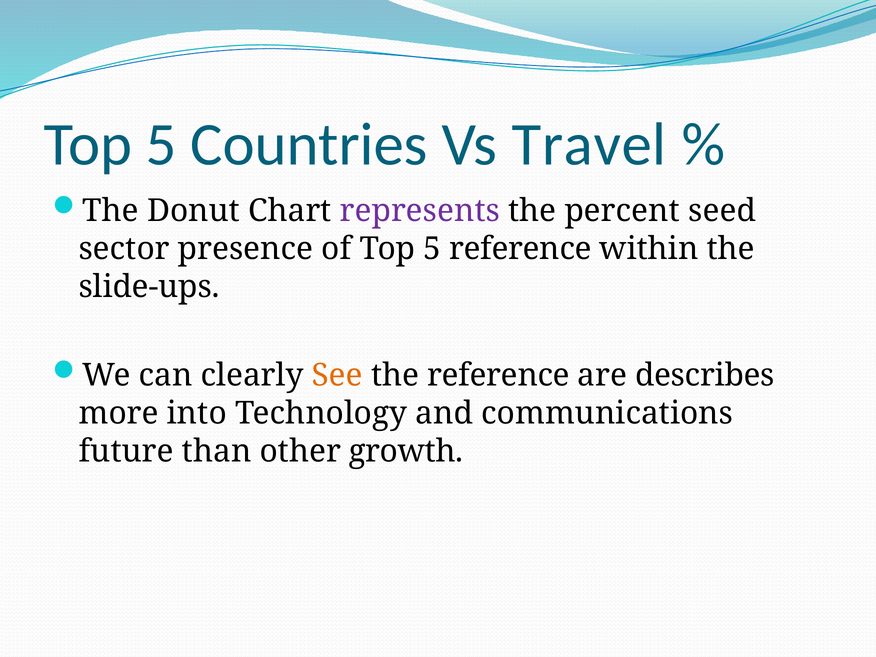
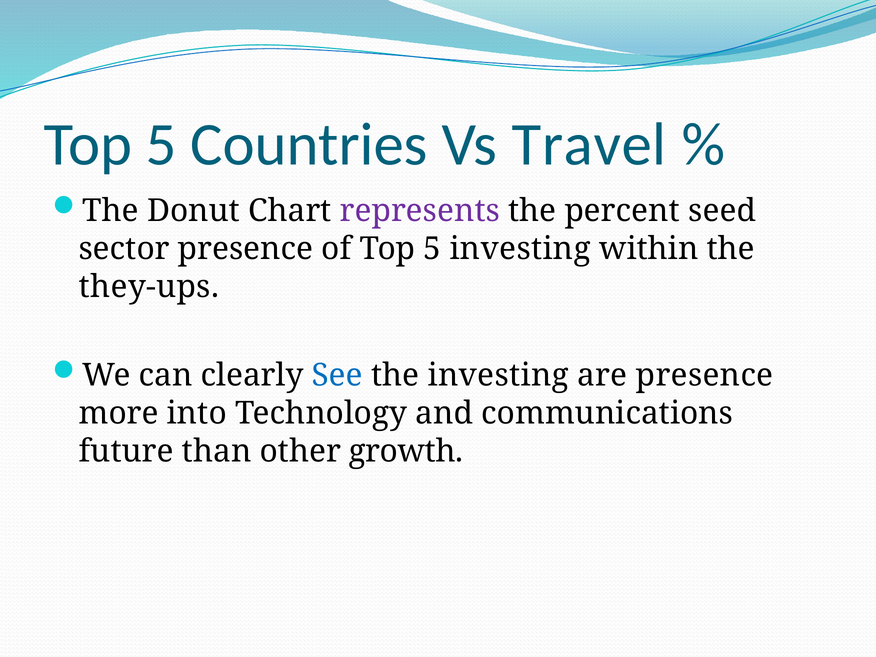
5 reference: reference -> investing (520, 249)
slide-ups: slide-ups -> they-ups (149, 287)
See colour: orange -> blue (337, 375)
the reference: reference -> investing (498, 375)
are describes: describes -> presence (705, 375)
